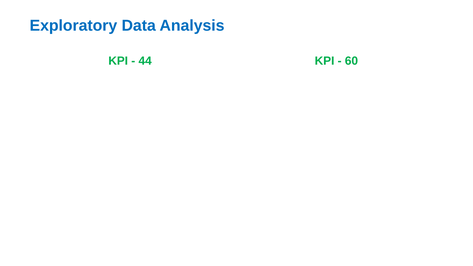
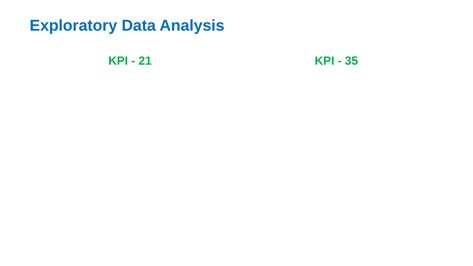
44: 44 -> 21 (145, 61)
60: 60 -> 35 (351, 61)
